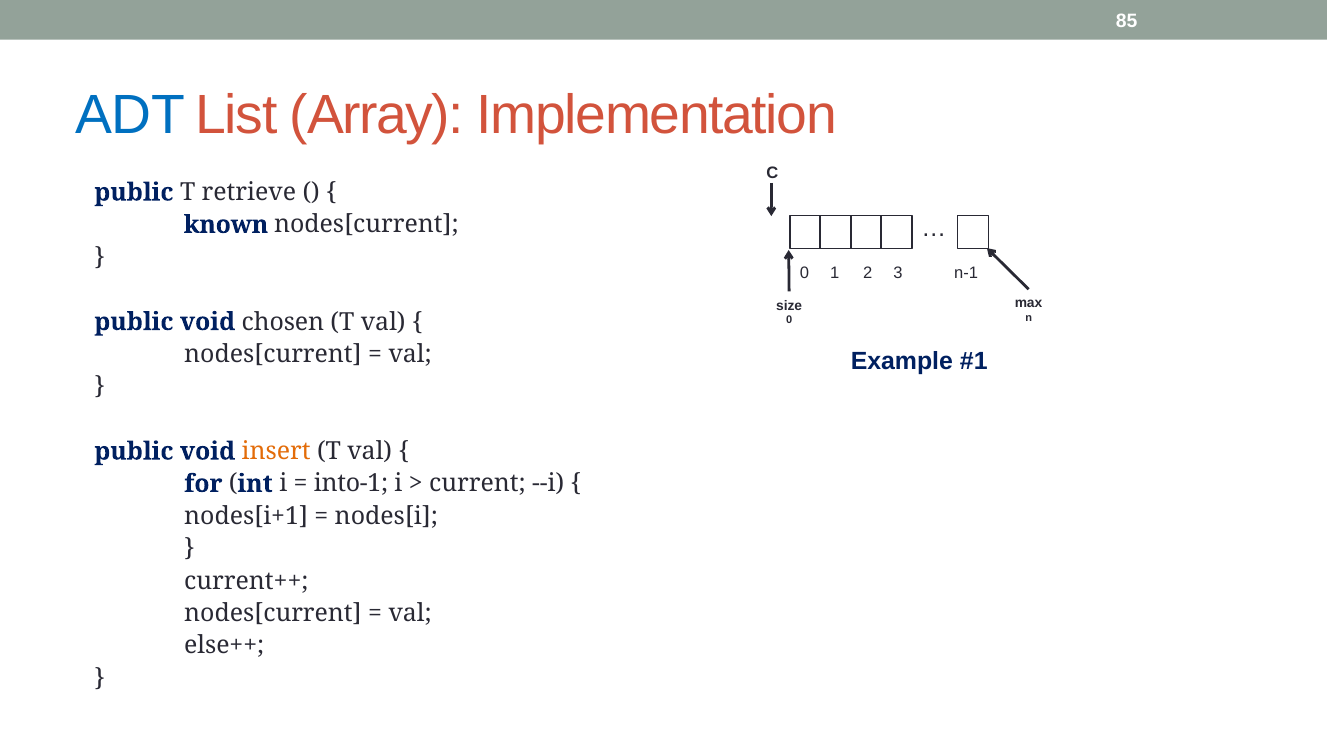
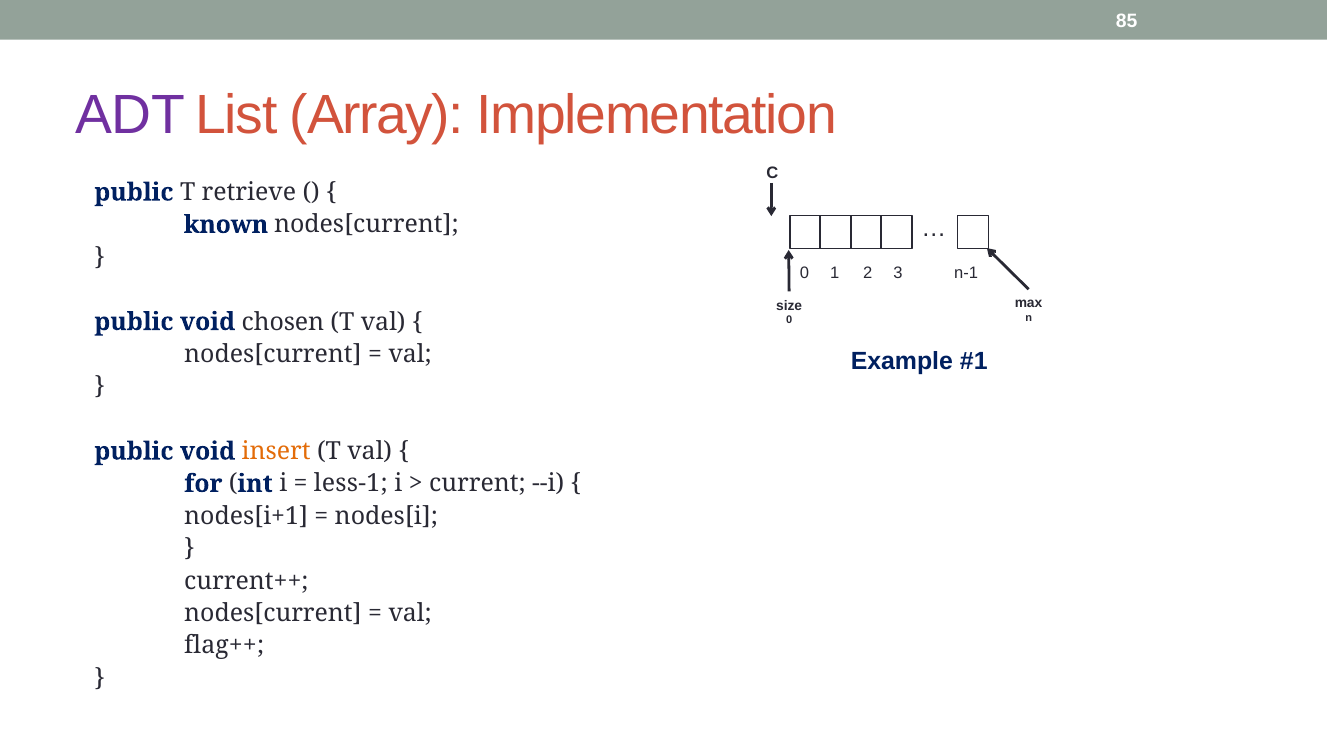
ADT colour: blue -> purple (130, 116)
into-1: into-1 -> less-1 (351, 484)
else++: else++ -> flag++ (224, 646)
